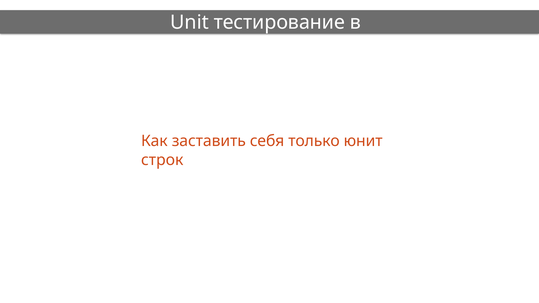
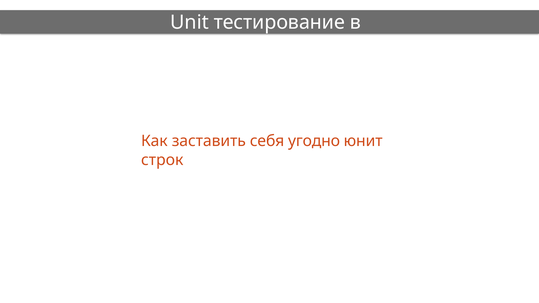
только: только -> угодно (314, 141)
